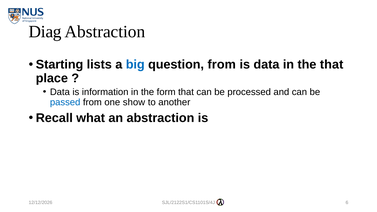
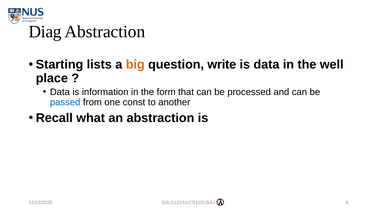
big colour: blue -> orange (135, 65)
question from: from -> write (222, 65)
the that: that -> well (332, 65)
show: show -> const (134, 102)
